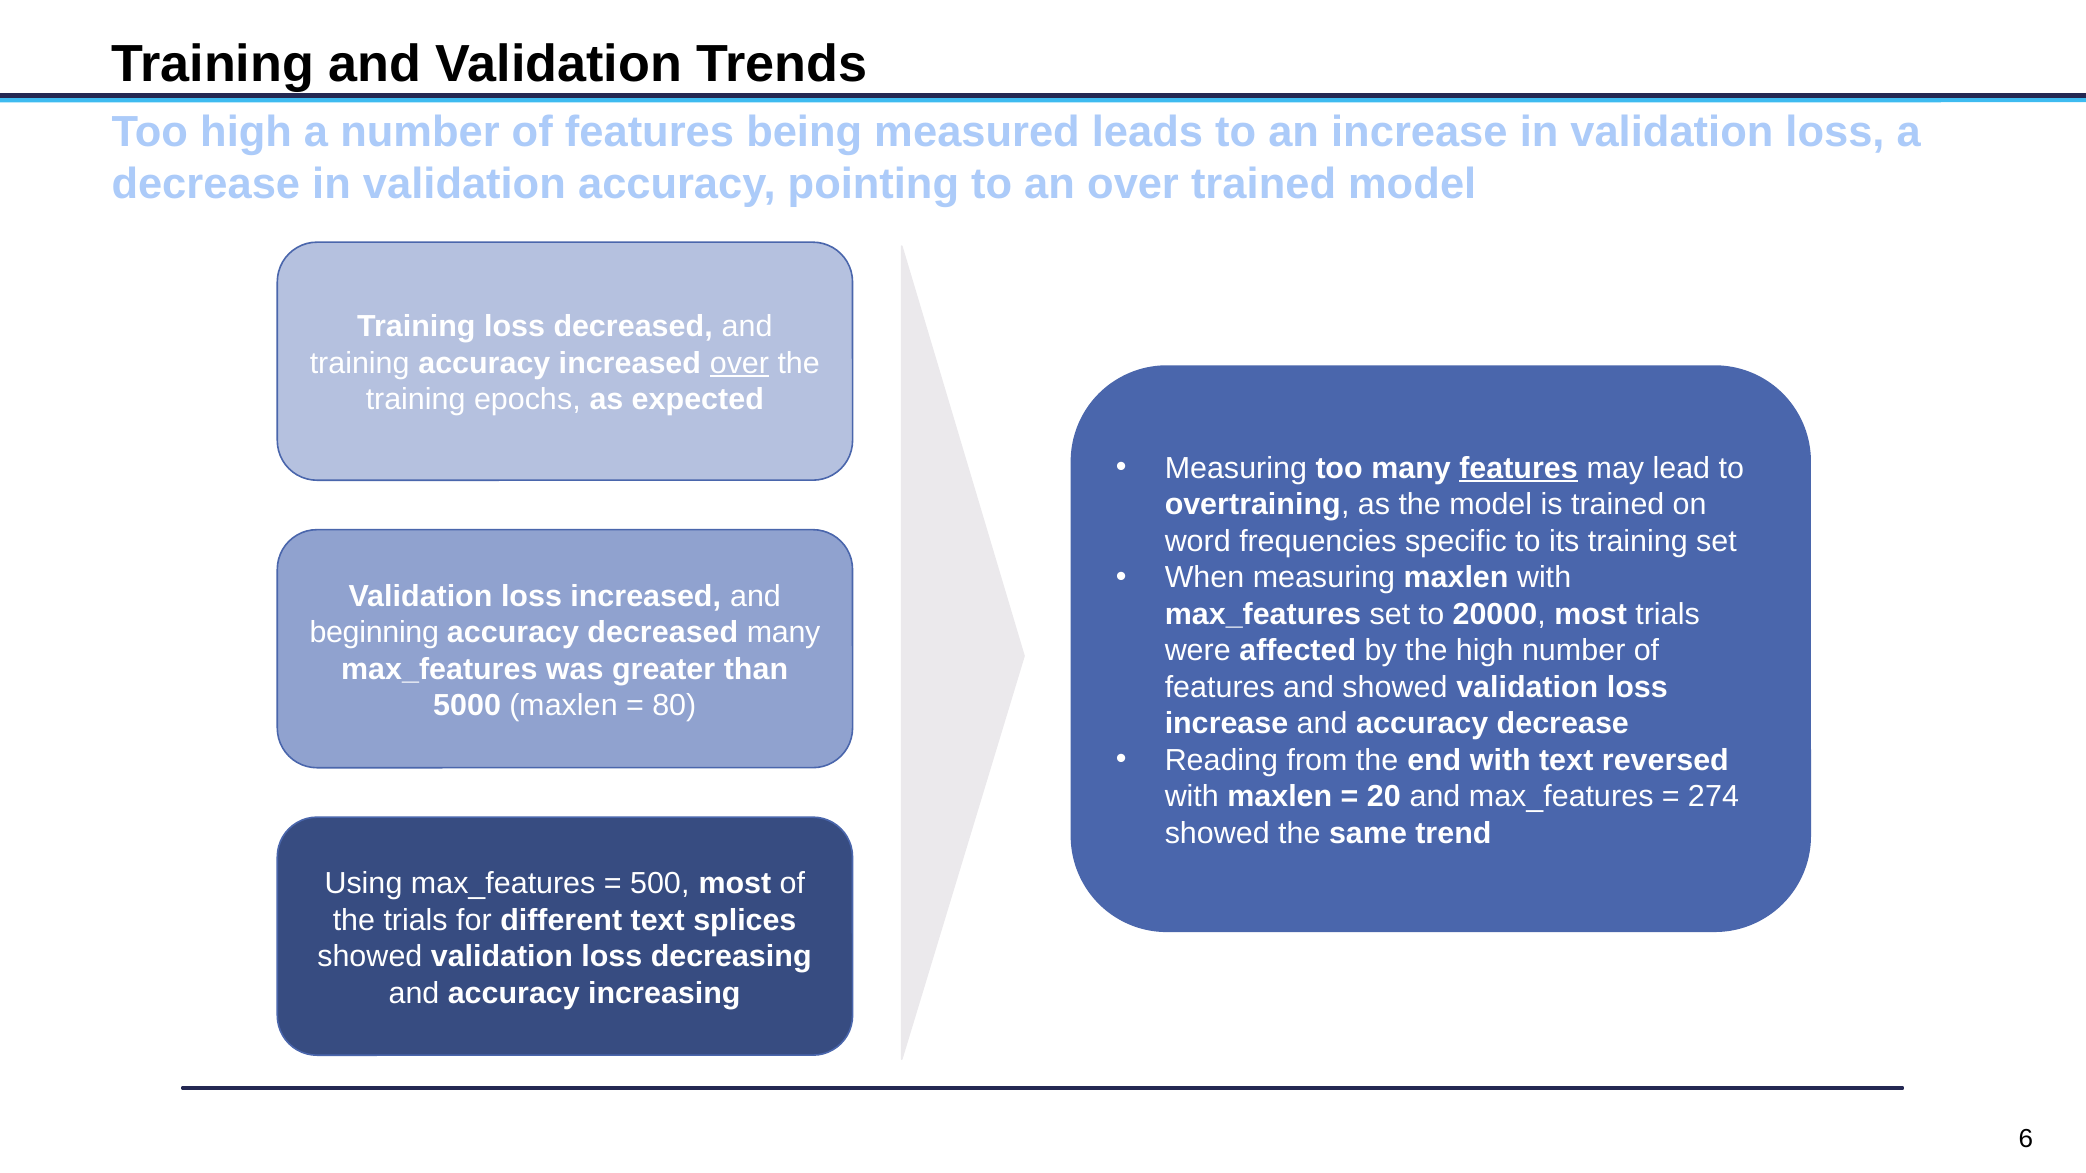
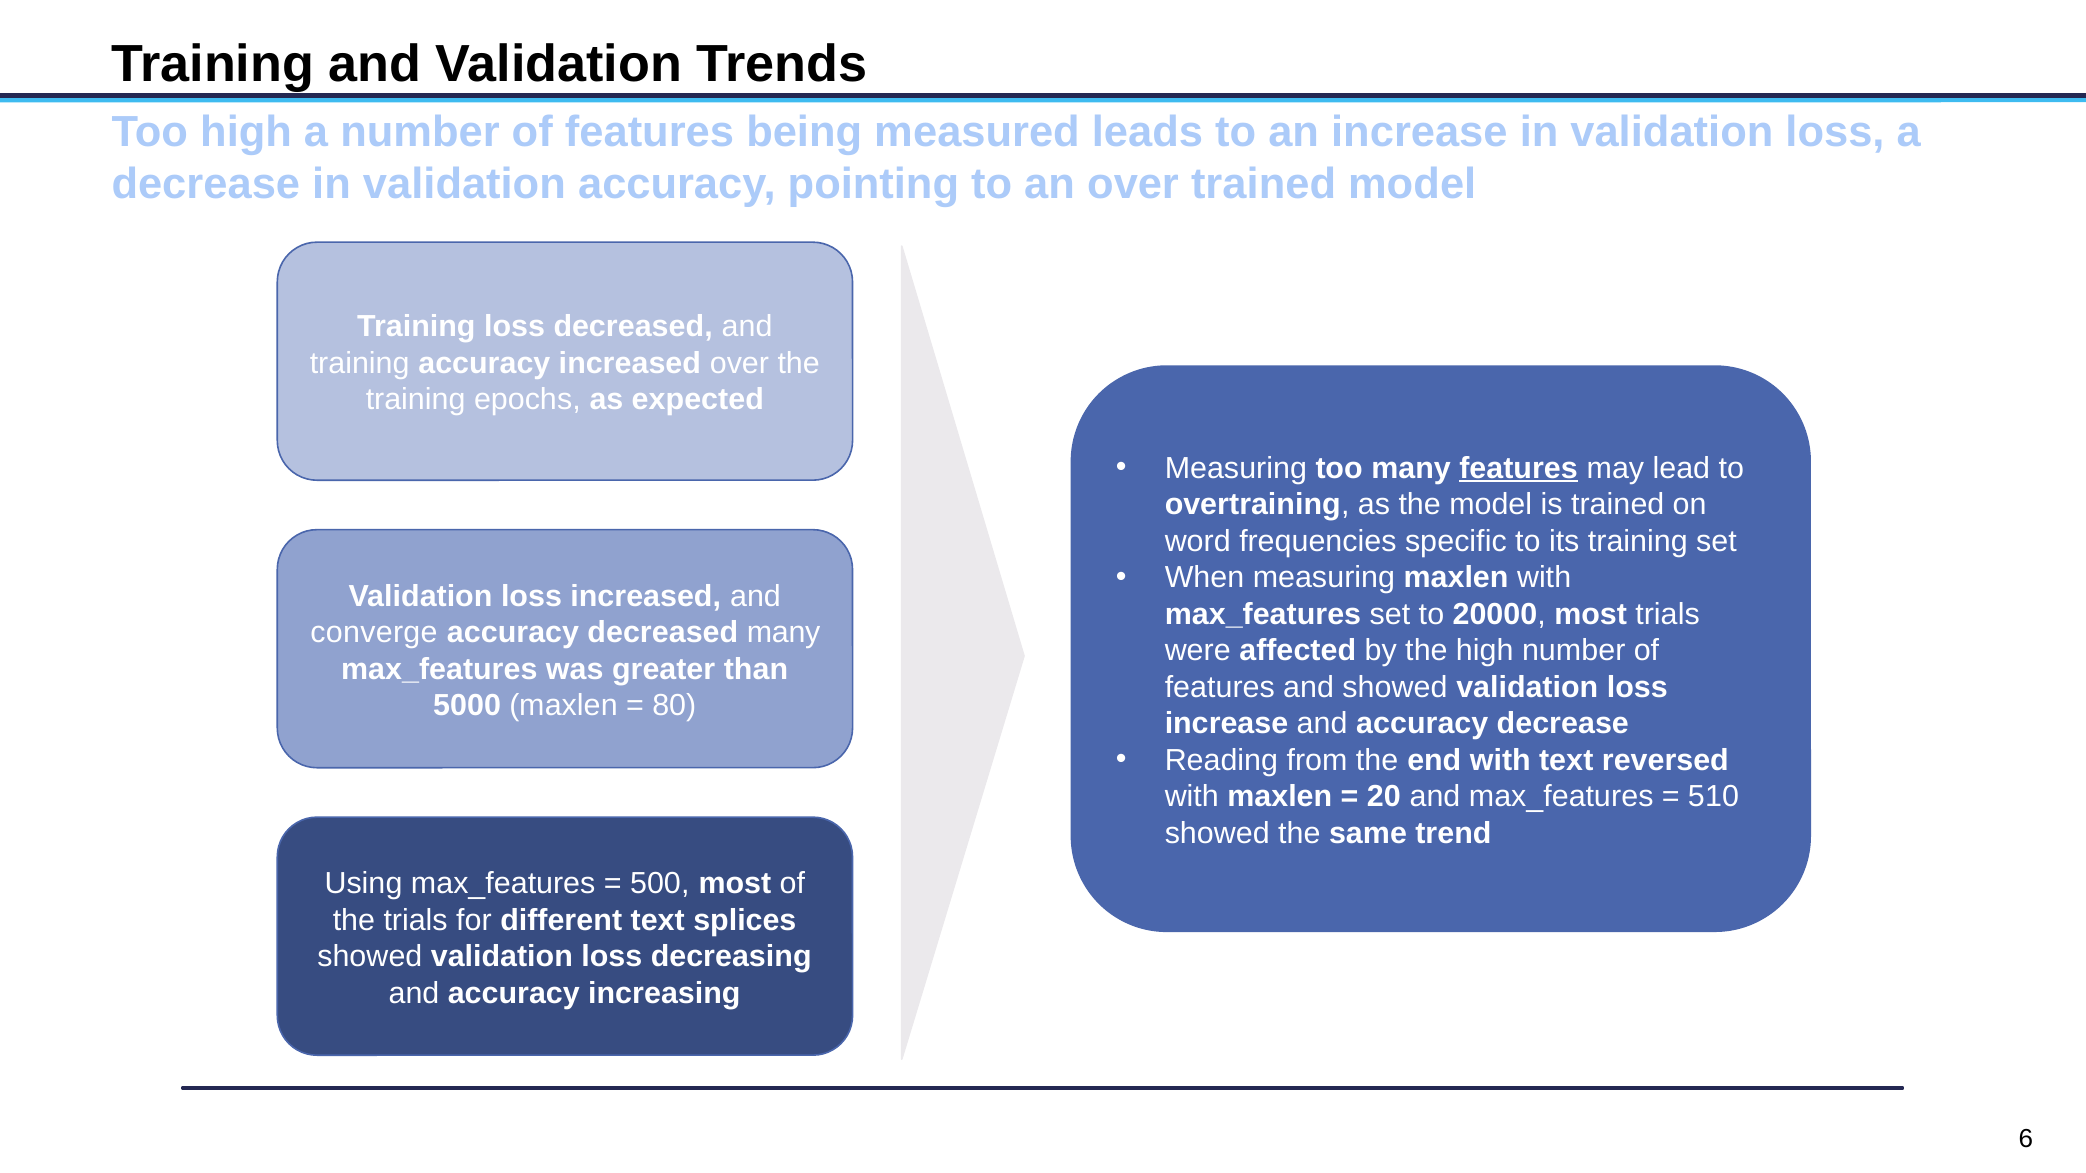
over underline: present -> none (739, 363)
beginning: beginning -> converge (374, 633)
274: 274 -> 510 (1713, 797)
